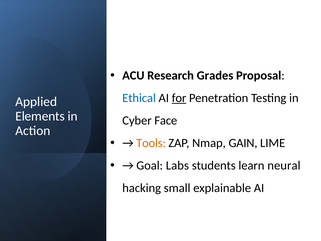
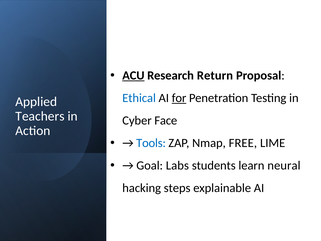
ACU underline: none -> present (133, 75)
Grades: Grades -> Return (215, 75)
Elements: Elements -> Teachers (40, 116)
Tools colour: orange -> blue (151, 143)
GAIN: GAIN -> FREE (243, 143)
small: small -> steps (177, 188)
